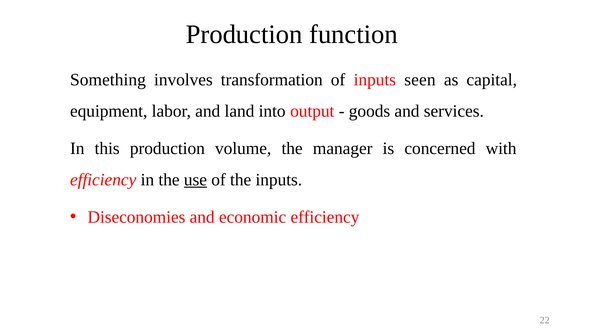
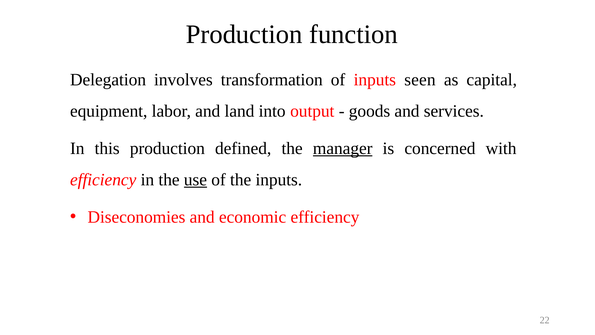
Something: Something -> Delegation (108, 80)
volume: volume -> defined (243, 148)
manager underline: none -> present (343, 148)
